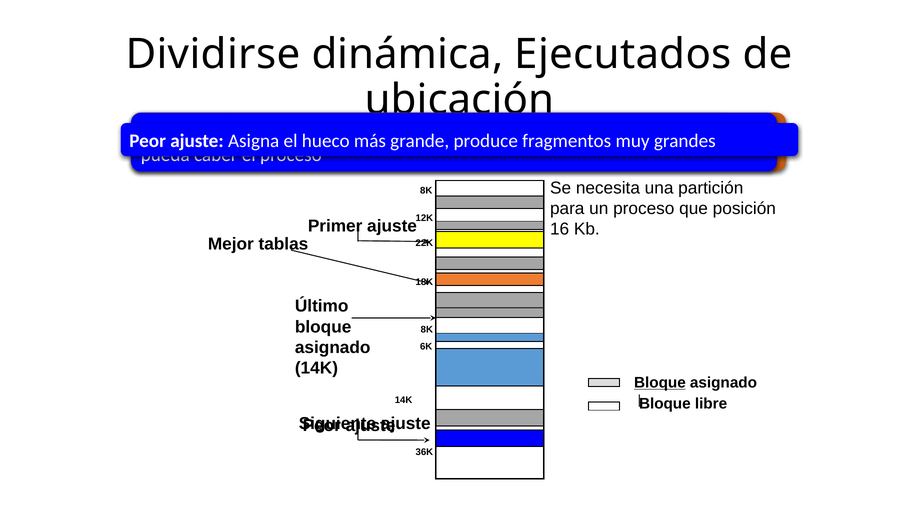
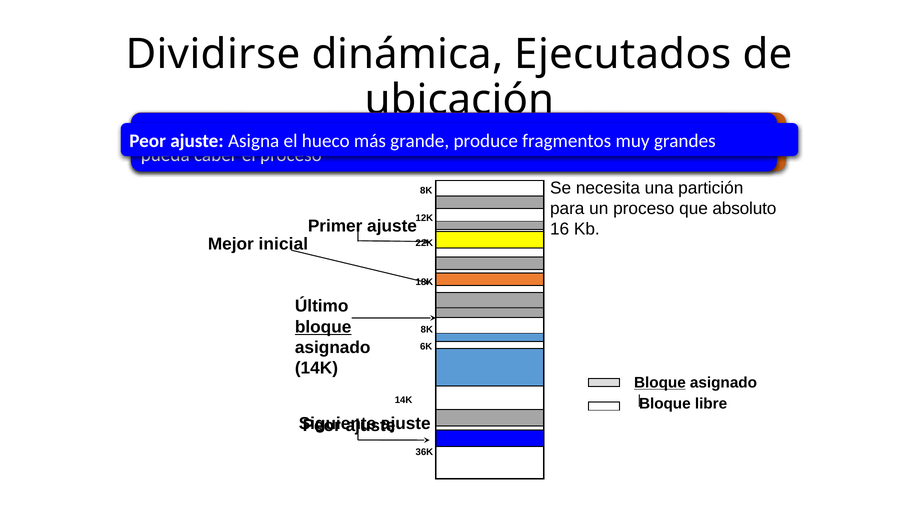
posición: posición -> absoluto (744, 209)
tablas: tablas -> inicial (283, 244)
bloque underline: none -> present (323, 327)
